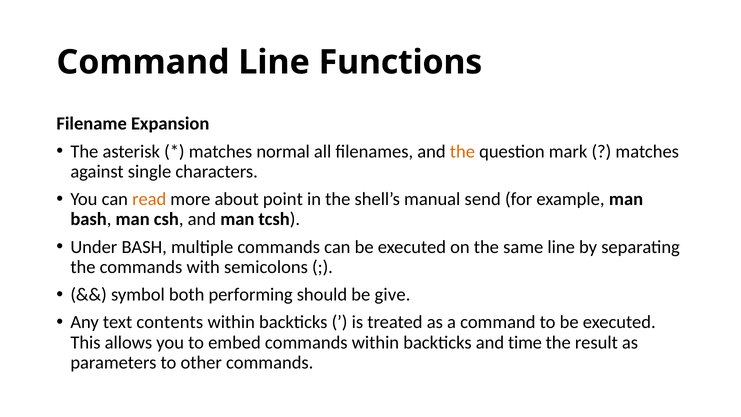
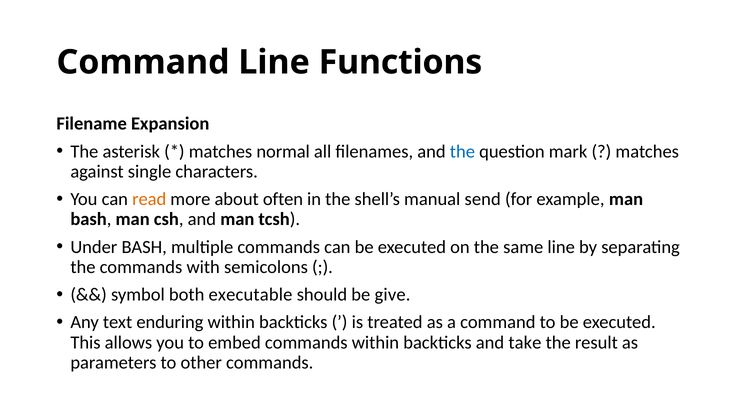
the colour: orange -> blue (462, 151)
point: point -> often (283, 199)
performing: performing -> executable (250, 295)
contents: contents -> enduring (170, 322)
time: time -> take (525, 342)
